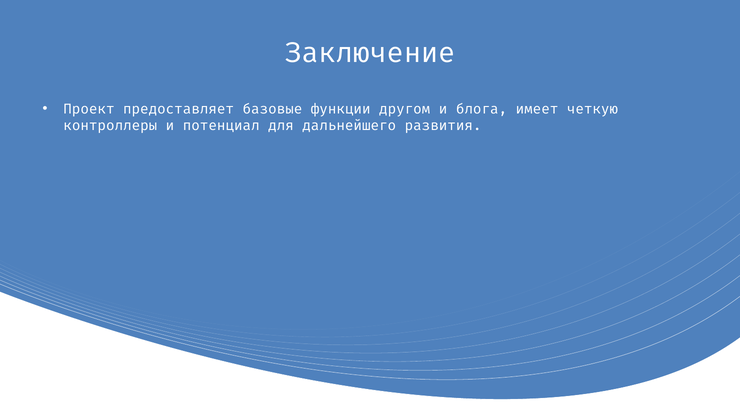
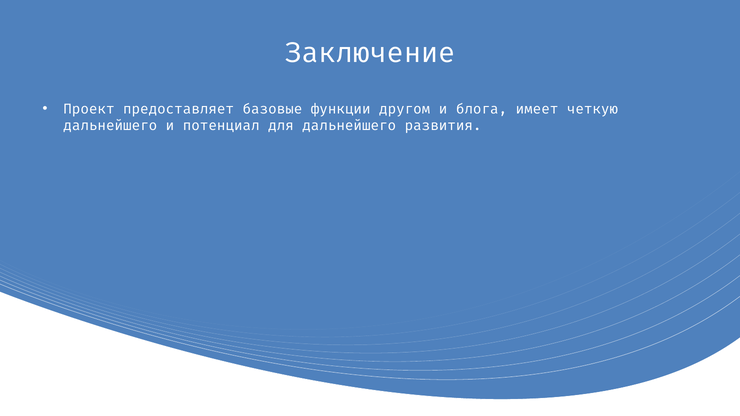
контроллеры: контроллеры -> дальнейшего (110, 126)
